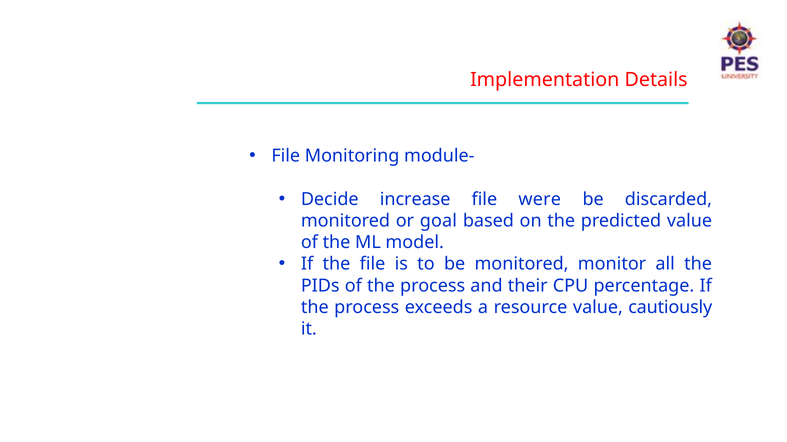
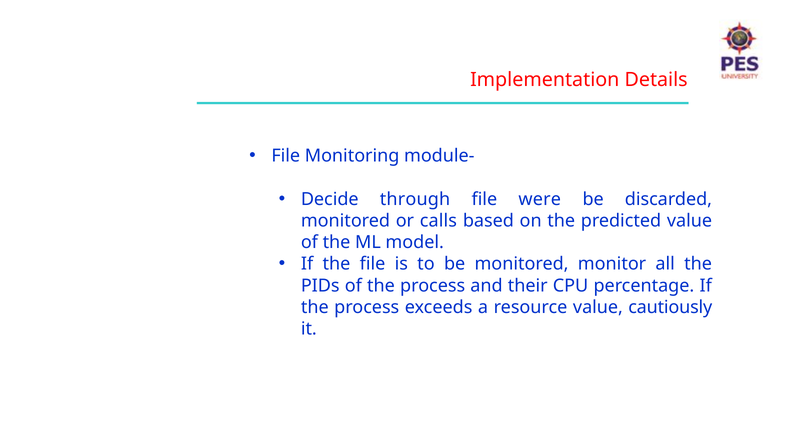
increase: increase -> through (415, 200)
goal: goal -> calls (438, 221)
